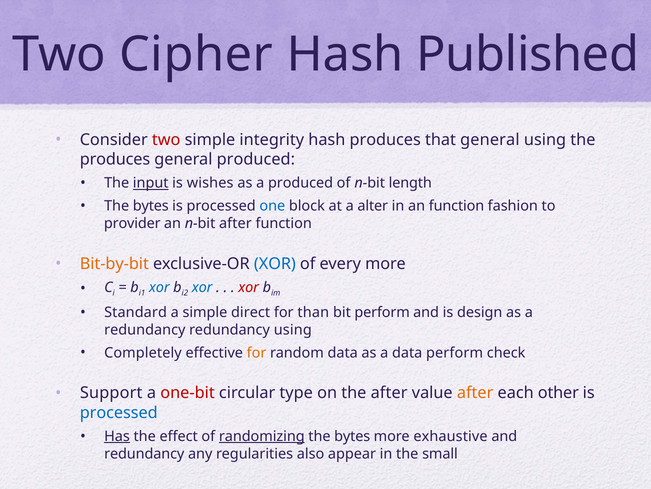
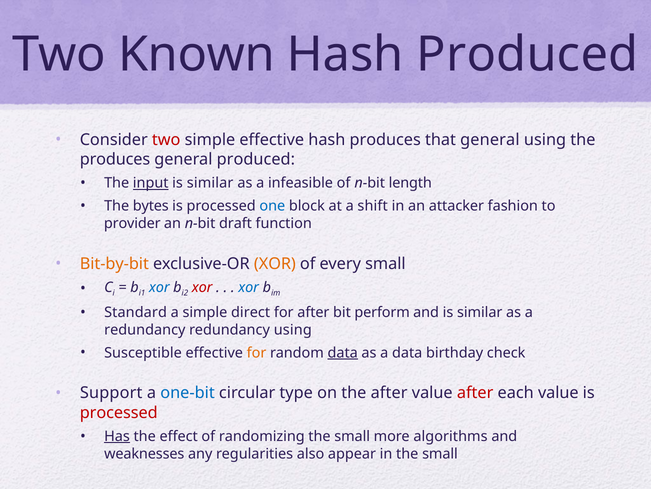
Cipher: Cipher -> Known (197, 54)
Hash Published: Published -> Produced (527, 54)
simple integrity: integrity -> effective (272, 140)
wishes: wishes -> similar (210, 183)
a produced: produced -> infeasible (301, 183)
alter: alter -> shift (373, 206)
an function: function -> attacker (456, 206)
n-bit after: after -> draft (235, 223)
XOR colour: blue -> orange (275, 263)
every more: more -> small (385, 263)
xor colour: blue -> red (202, 287)
xor colour: red -> blue (249, 287)
for than: than -> after (313, 312)
and is design: design -> similar (480, 312)
Completely: Completely -> Susceptible (143, 352)
data underline: none -> present (343, 352)
data perform: perform -> birthday (455, 352)
one-bit colour: red -> blue (188, 392)
after colour: orange -> red (475, 392)
each other: other -> value (558, 392)
processed colour: blue -> red (119, 412)
randomizing underline: present -> none (262, 436)
bytes: bytes -> small (352, 436)
exhaustive: exhaustive -> algorithms (451, 436)
redundancy: redundancy -> weaknesses (144, 453)
